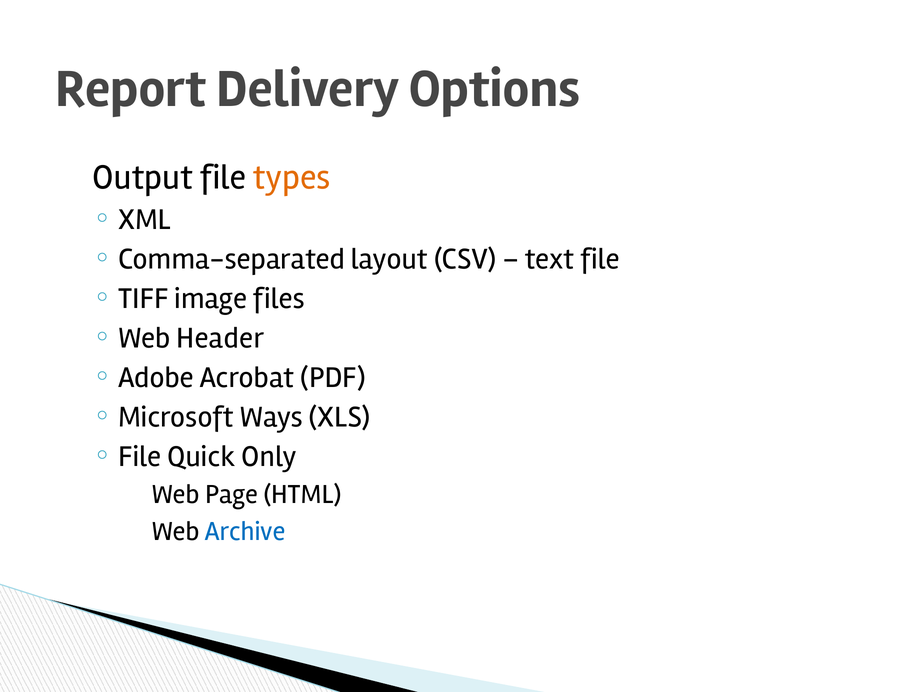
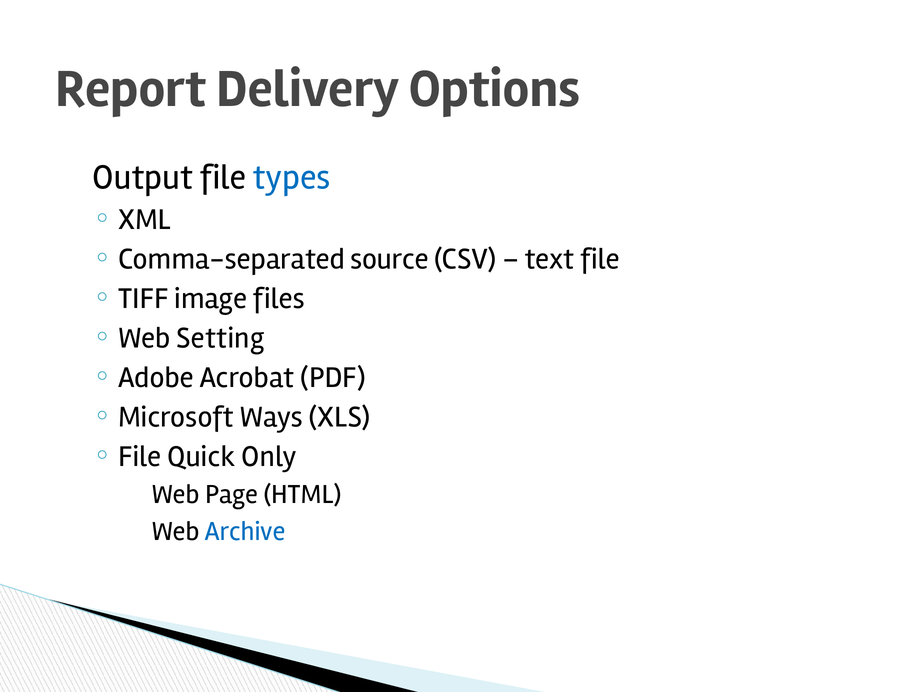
types colour: orange -> blue (292, 177)
layout: layout -> source (390, 259)
Header: Header -> Setting (220, 338)
